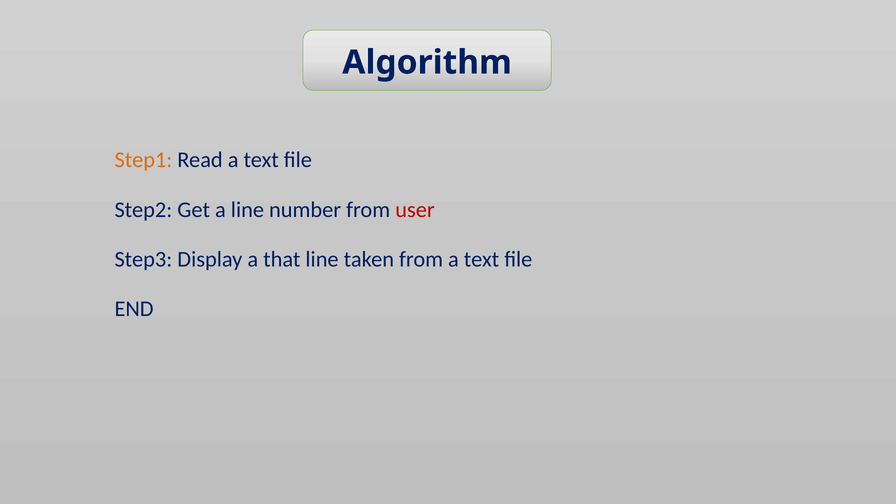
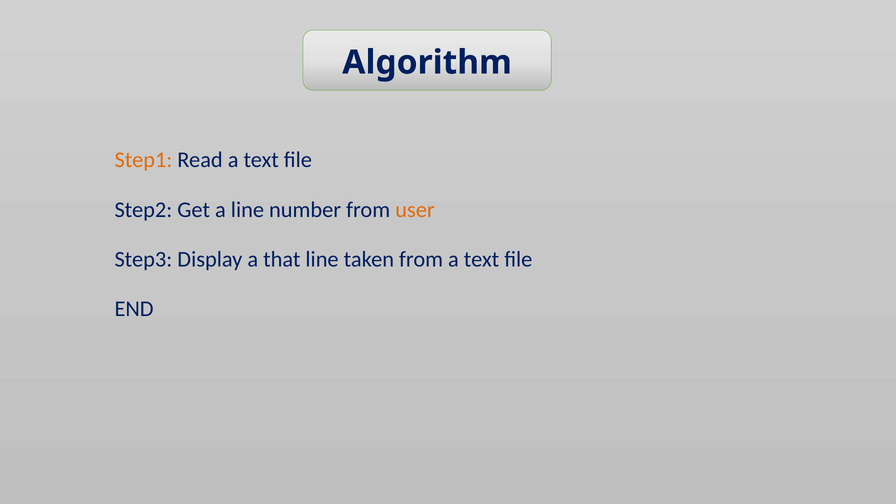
user colour: red -> orange (415, 210)
